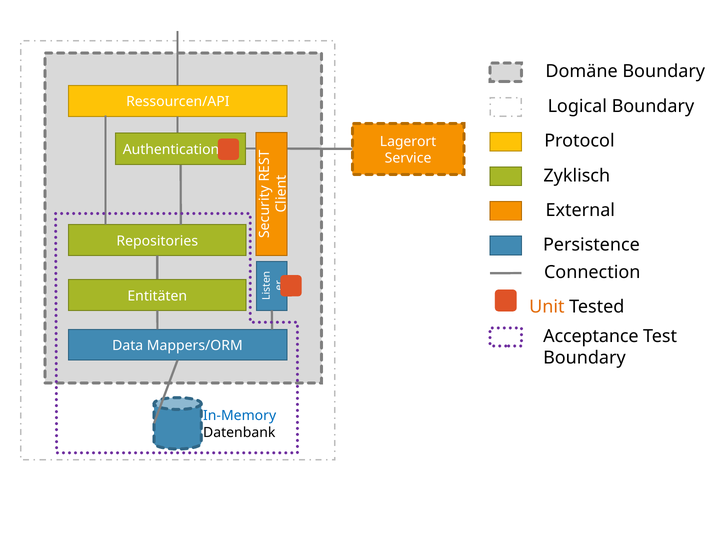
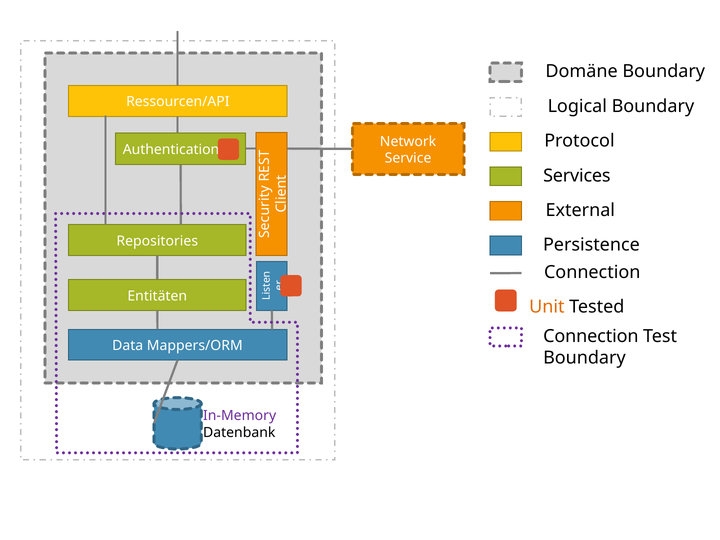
Lagerort: Lagerort -> Network (408, 141)
Zyklisch: Zyklisch -> Services (577, 176)
Acceptance: Acceptance -> Connection (591, 336)
In-Memory colour: blue -> purple (240, 416)
